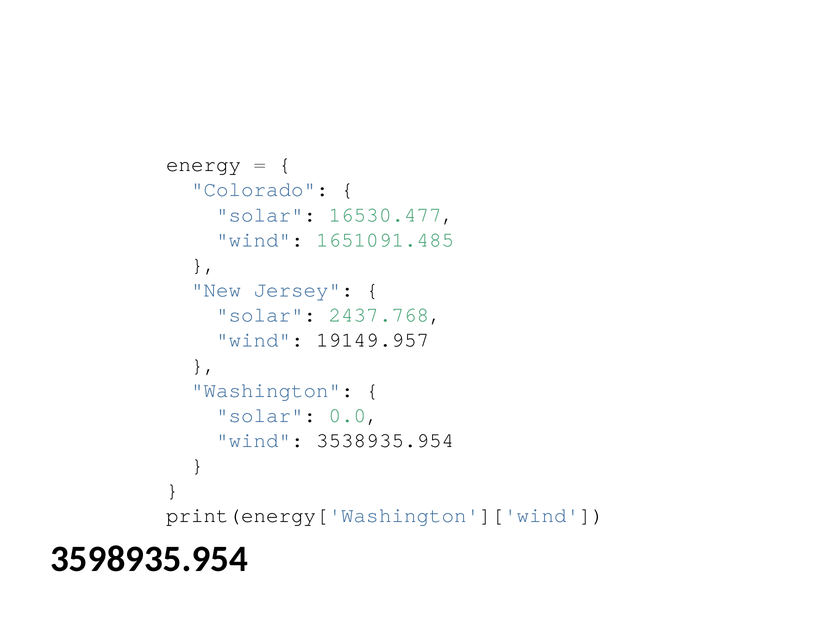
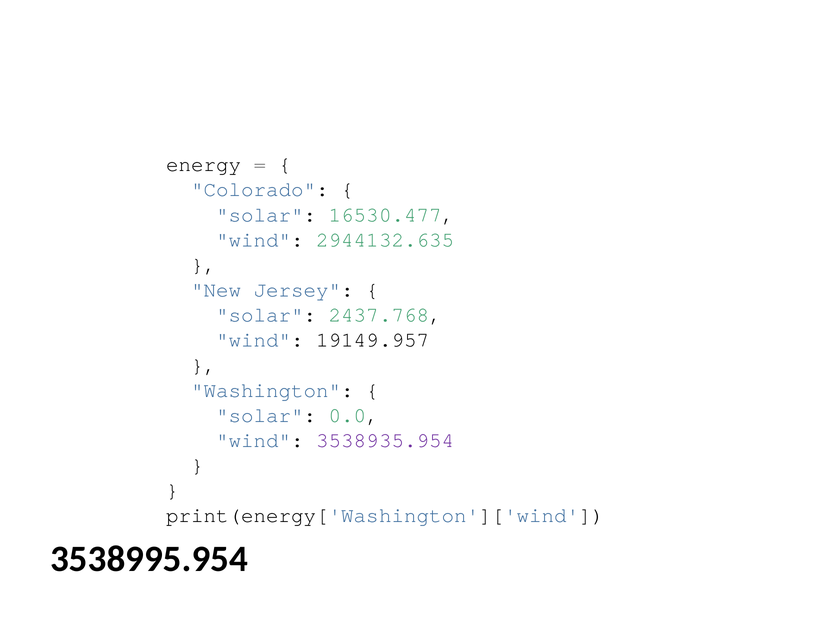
1651091.485: 1651091.485 -> 2944132.635 (385, 239)
3538935.954 colour: black -> purple (385, 440)
3598935.954: 3598935.954 -> 3538995.954 (149, 558)
